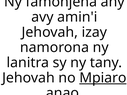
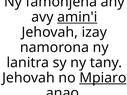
amin'i underline: none -> present (77, 17)
